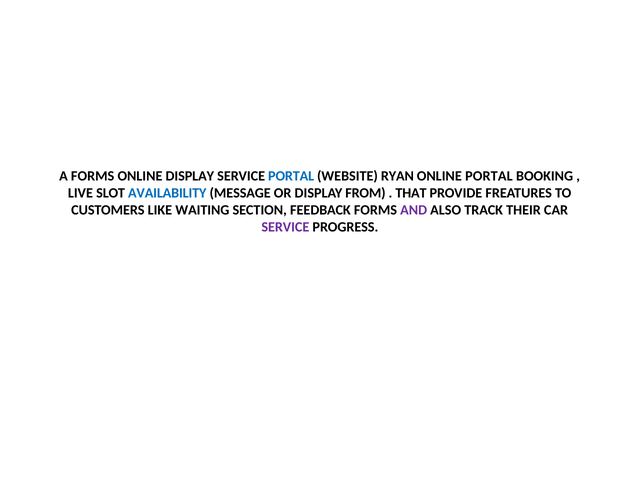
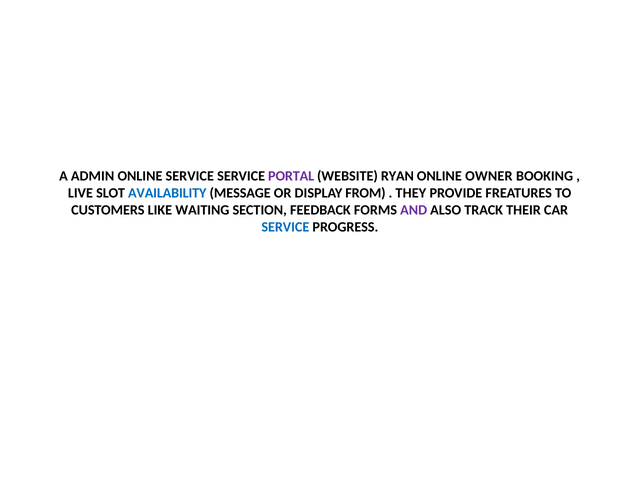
A FORMS: FORMS -> ADMIN (93, 176)
ONLINE DISPLAY: DISPLAY -> SERVICE (190, 176)
PORTAL colour: blue -> purple (291, 176)
ONLINE PORTAL: PORTAL -> OWNER (489, 176)
THAT: THAT -> THEY (411, 193)
SERVICE colour: purple -> blue (285, 227)
